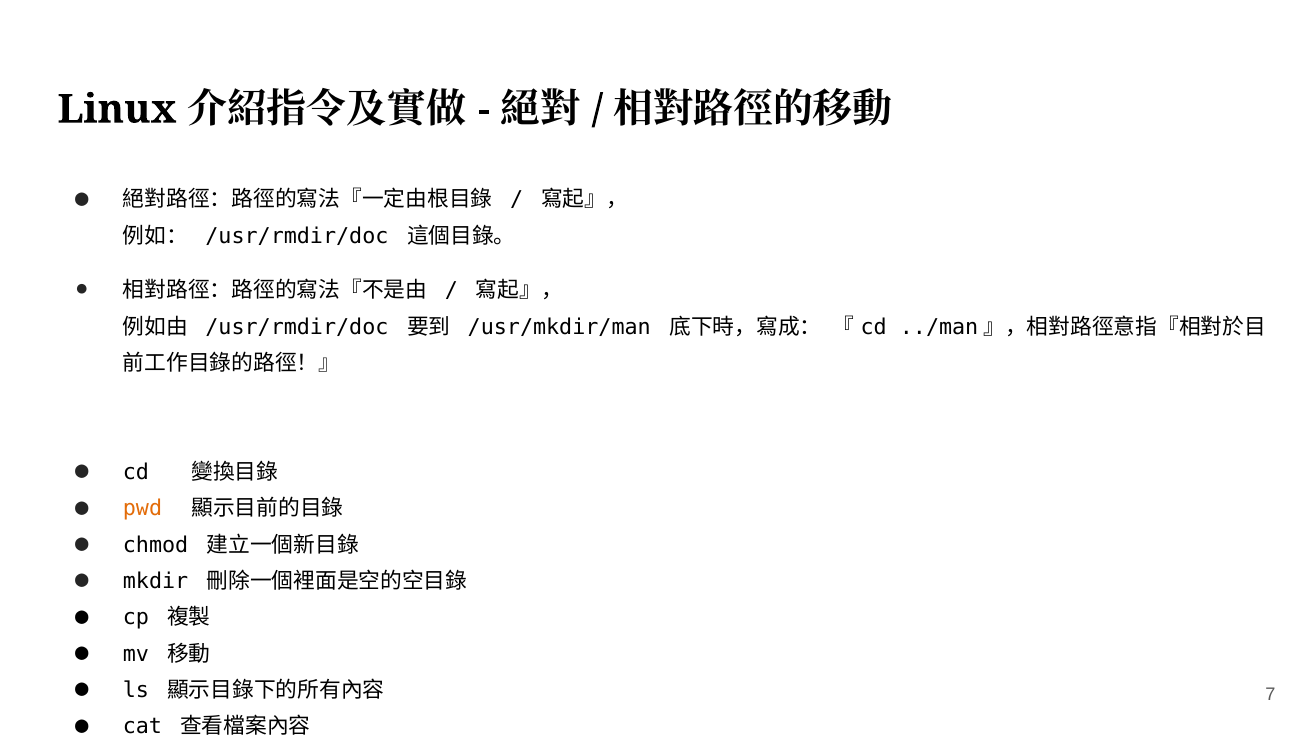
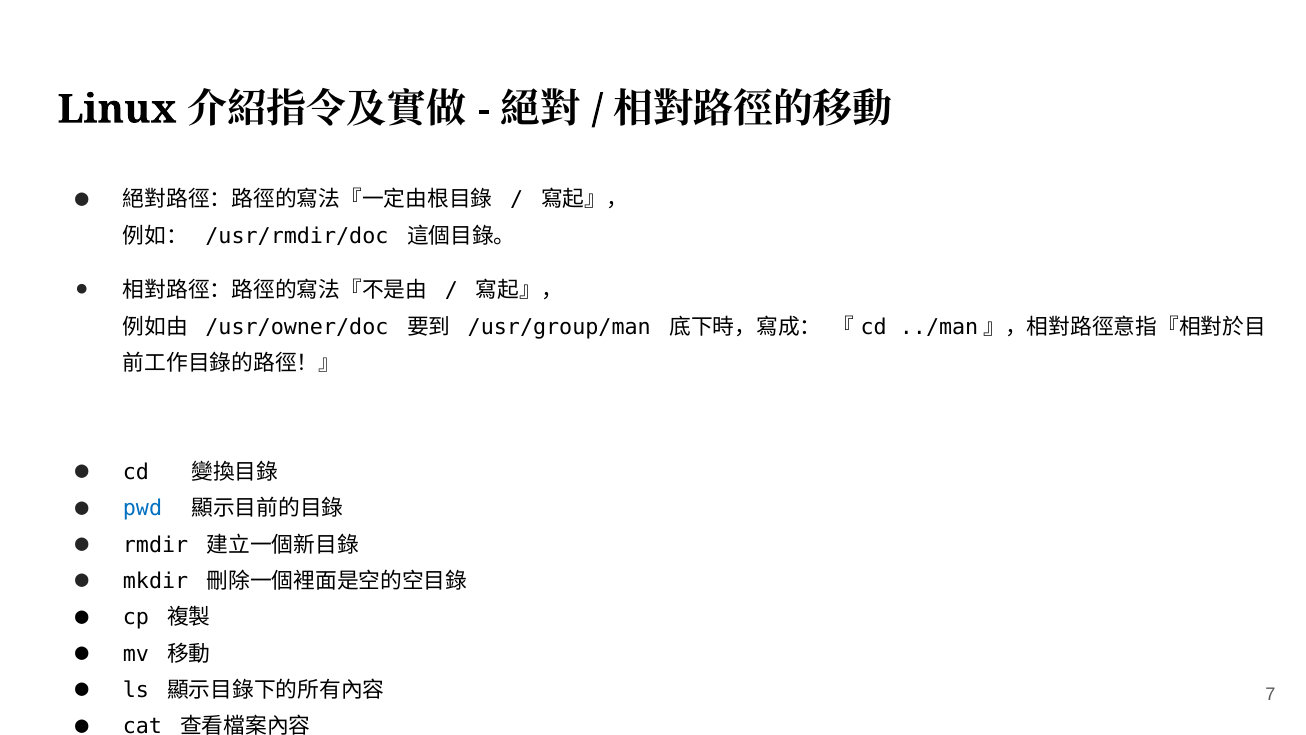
/usr/rmdir/doc: /usr/rmdir/doc -> /usr/owner/doc (297, 327)
/usr/mkdir/man: /usr/mkdir/man -> /usr/group/man (559, 327)
pwd colour: orange -> blue (142, 508)
chmod: chmod -> rmdir (156, 545)
